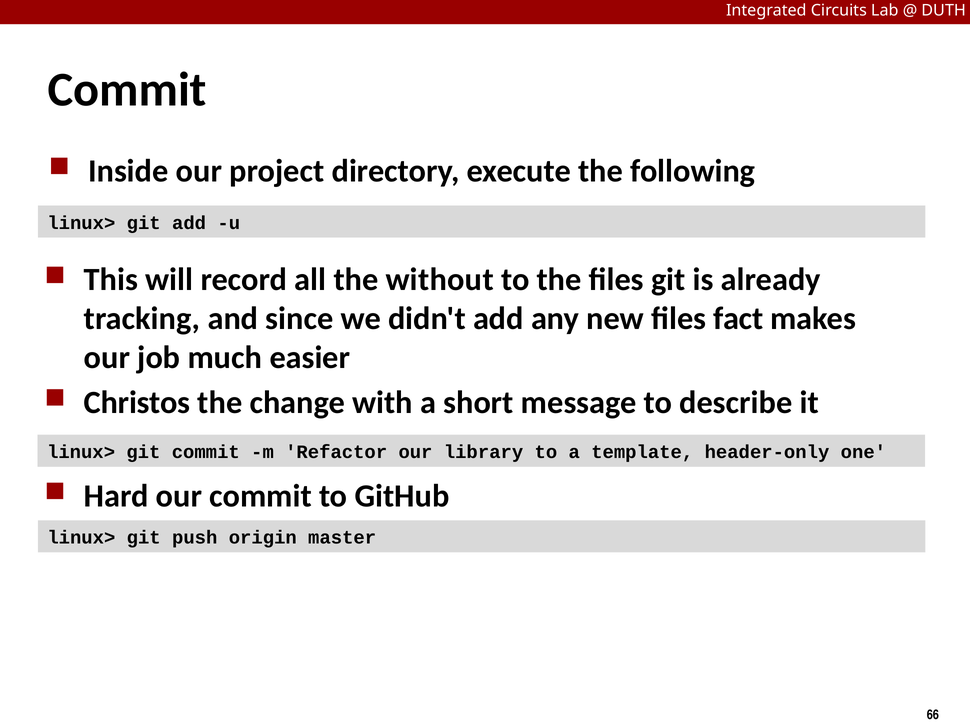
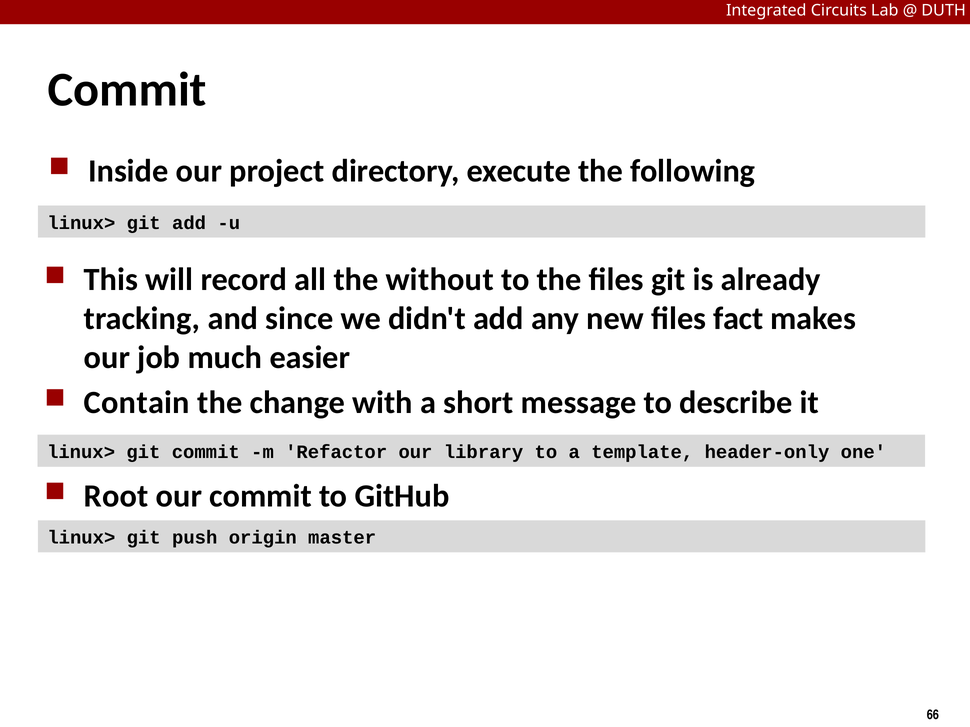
Christos: Christos -> Contain (137, 403)
Hard: Hard -> Root (116, 496)
